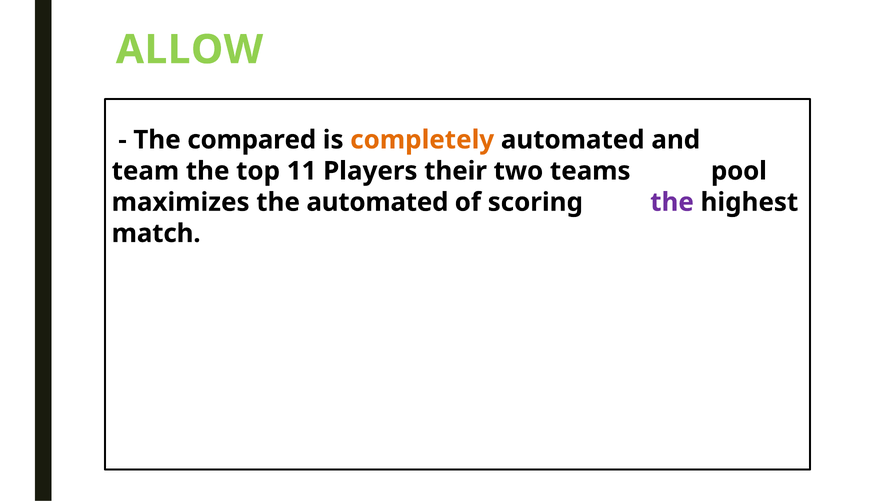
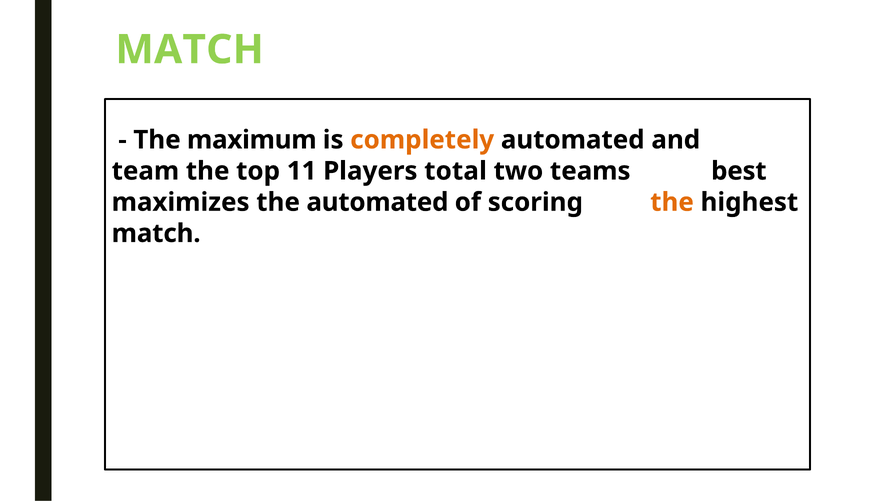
ALLOW: ALLOW -> MATCH (190, 50)
compared: compared -> maximum (252, 140)
their: their -> total (455, 171)
pool: pool -> best (739, 171)
the colour: purple -> orange (672, 202)
